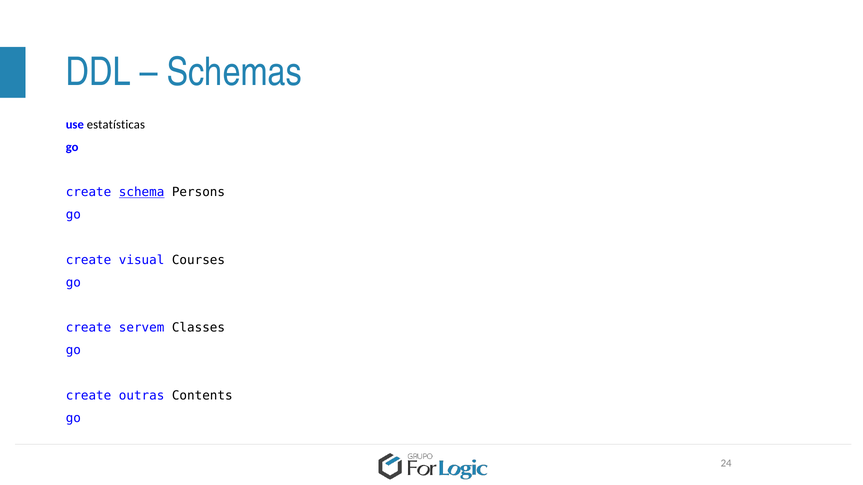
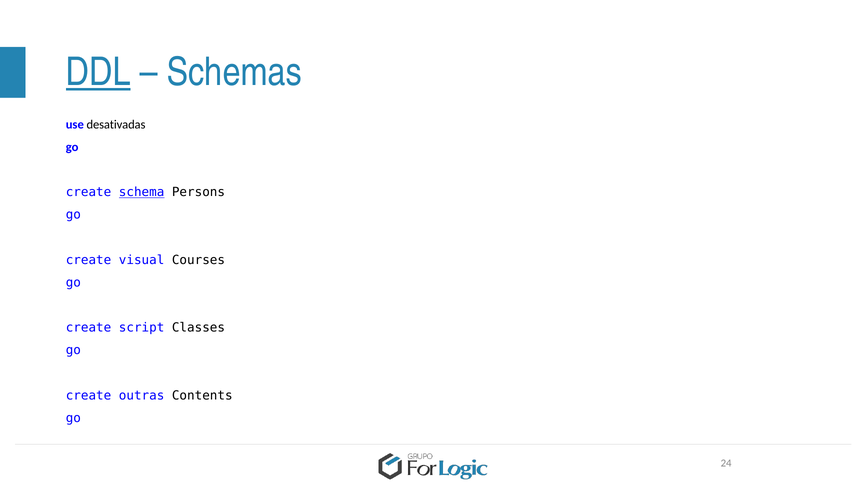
DDL underline: none -> present (98, 72)
estatísticas: estatísticas -> desativadas (116, 125)
servem: servem -> script (142, 328)
